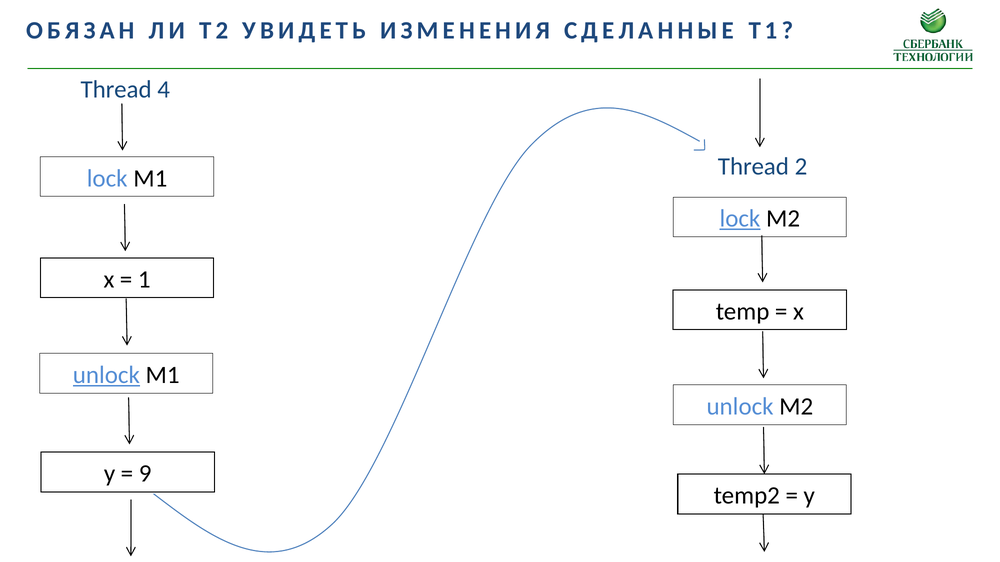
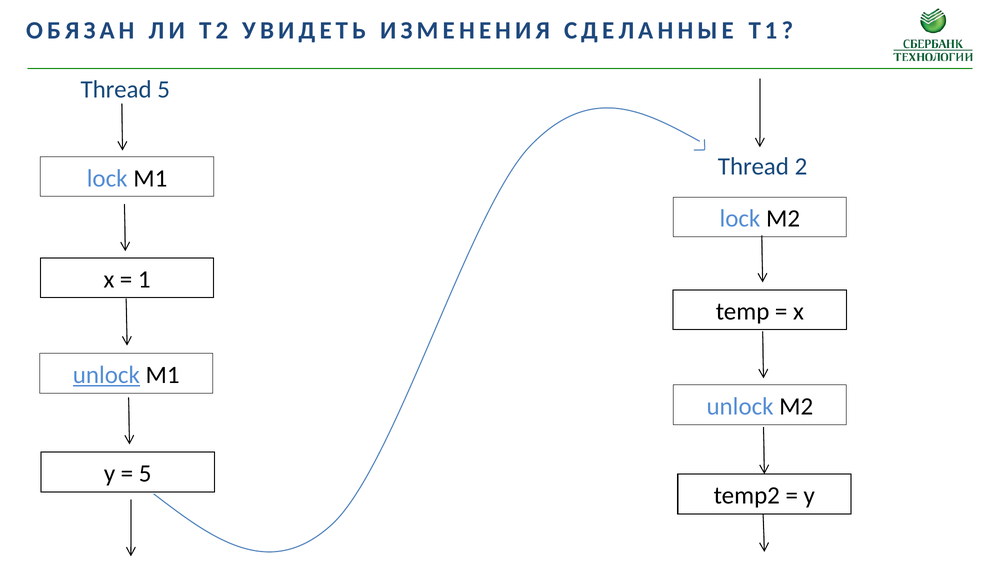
Thread 4: 4 -> 5 (164, 90)
lock underline: present -> none (740, 219)
9: 9 -> 5 (145, 474)
